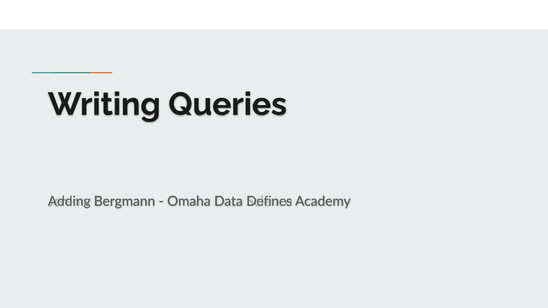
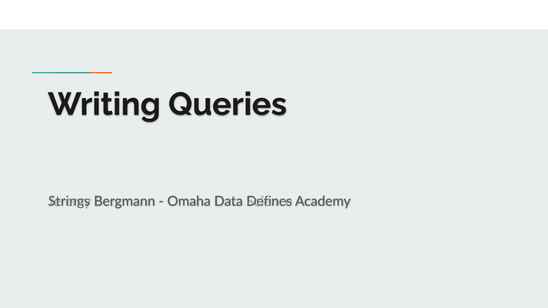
Adding: Adding -> Strings (69, 201)
